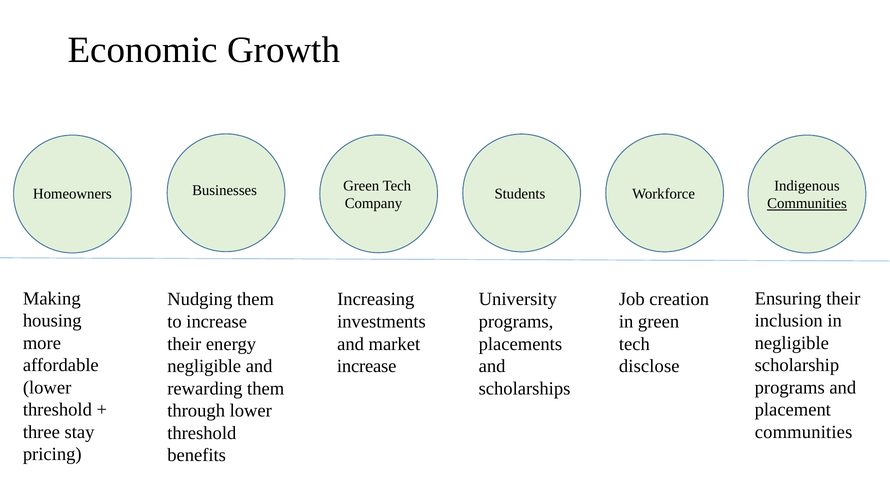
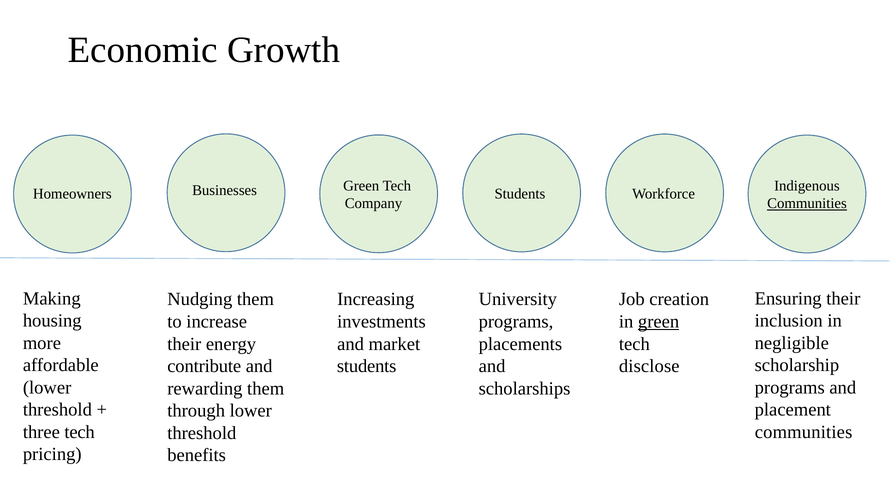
green underline: none -> present (659, 321)
negligible: negligible -> contribute (204, 366)
increase: increase -> students (367, 366)
three stay: stay -> tech (80, 432)
